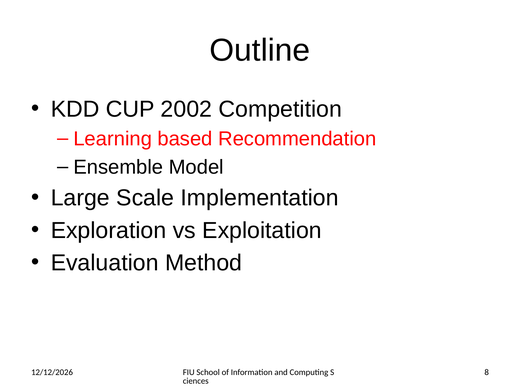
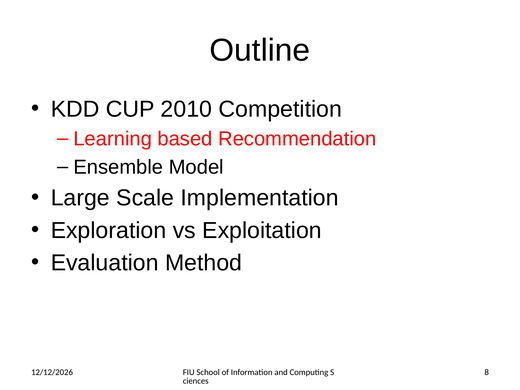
2002: 2002 -> 2010 (186, 109)
